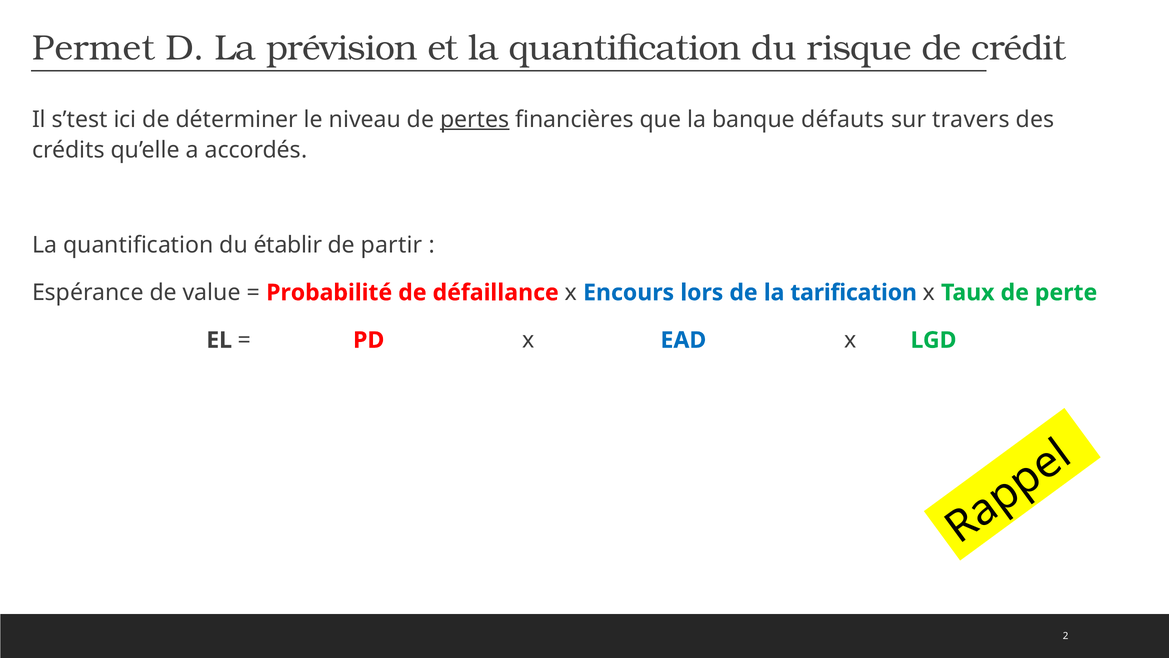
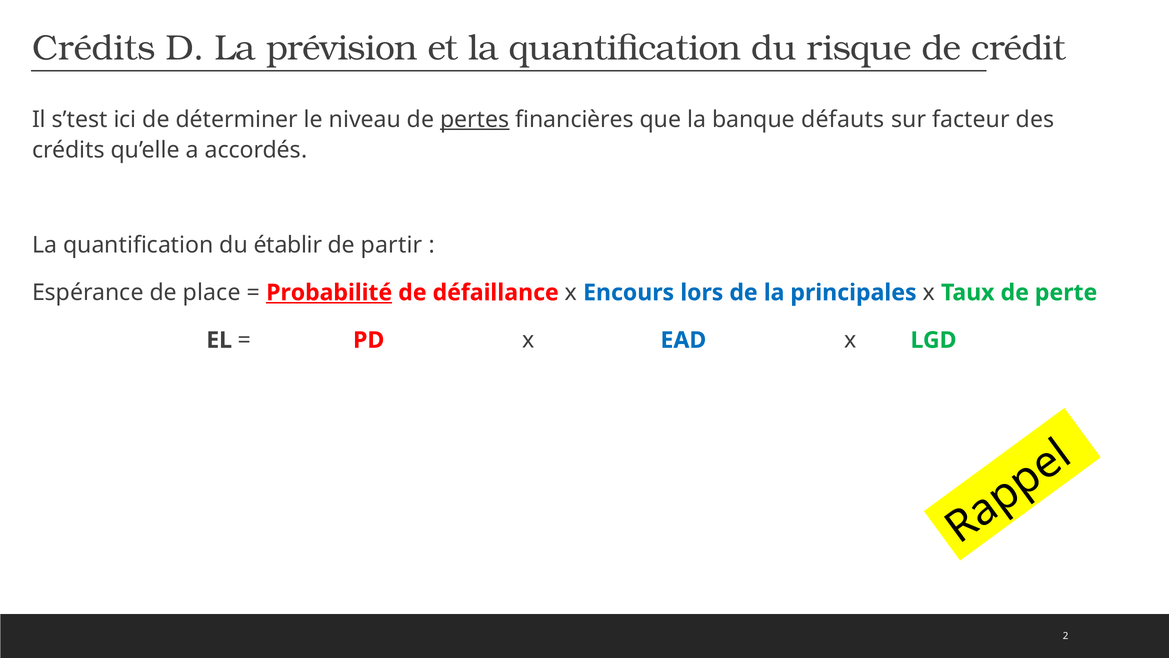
Permet: Permet -> Crédits (94, 48)
travers: travers -> facteur (971, 119)
value: value -> place (212, 292)
Probabilité underline: none -> present (329, 292)
tarification: tarification -> principales (854, 292)
